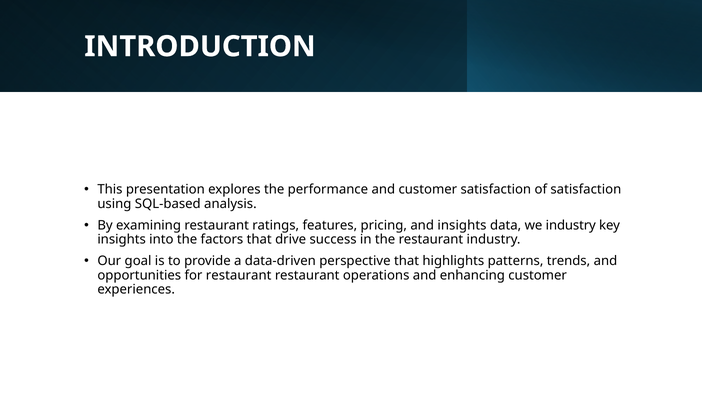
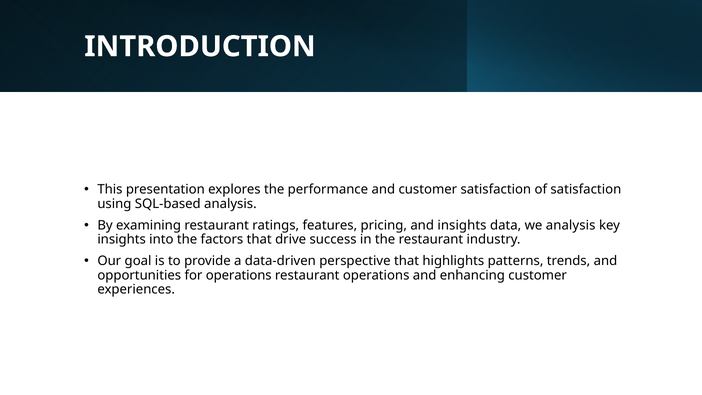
we industry: industry -> analysis (571, 225)
for restaurant: restaurant -> operations (239, 275)
